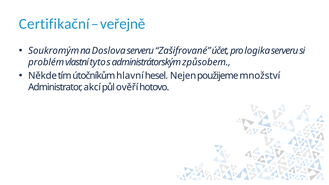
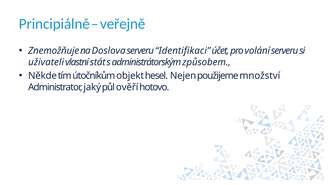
Certifikační: Certifikační -> Principiálně (54, 24)
Soukromým: Soukromým -> Znemožňuje (54, 51)
Zašifrované: Zašifrované -> Identifikaci (183, 51)
logika: logika -> volání (257, 51)
problém: problém -> uživateli (46, 62)
tyto: tyto -> stát (98, 62)
hlavní: hlavní -> objekt (130, 76)
akcí: akcí -> jaký (92, 87)
